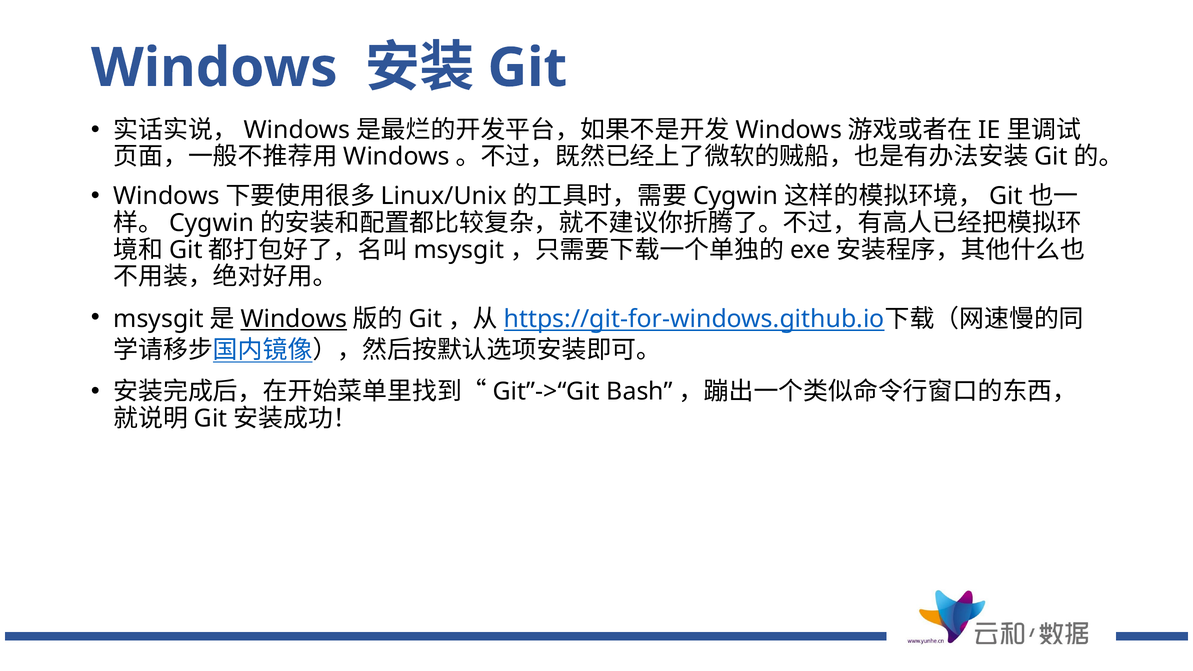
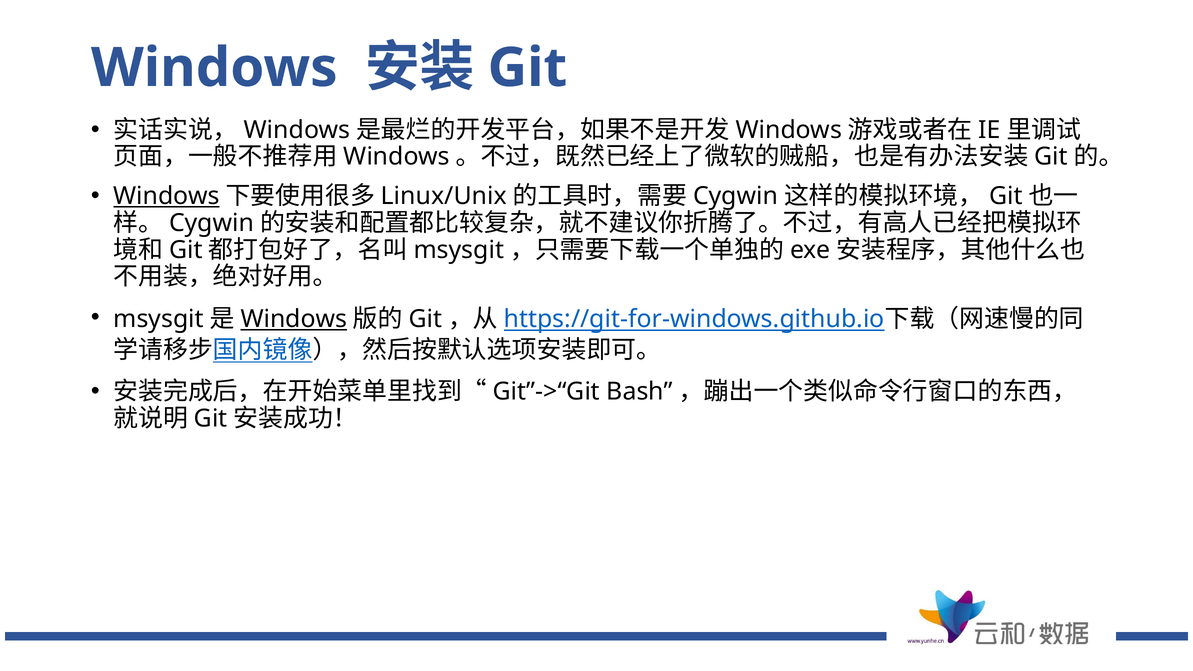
Windows underline: none -> present (167, 196)
